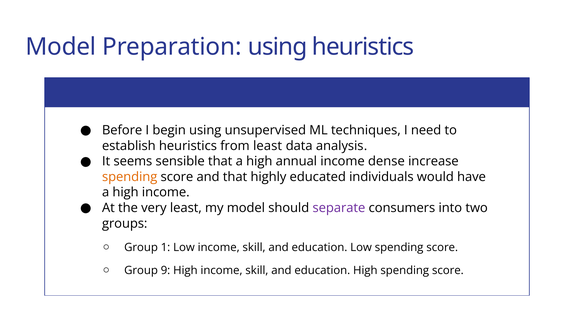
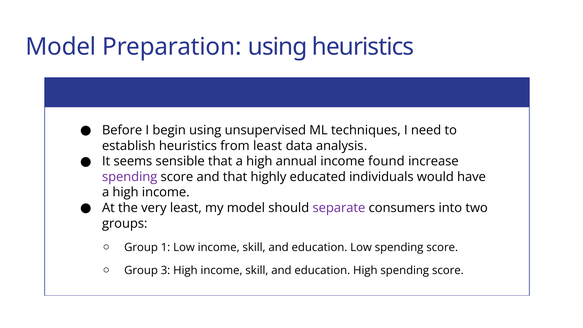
dense: dense -> found (386, 161)
spending colour: orange -> purple (130, 177)
9: 9 -> 3 (165, 270)
